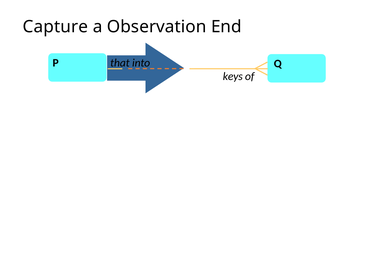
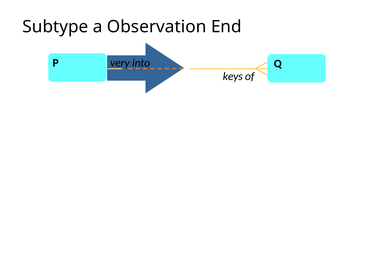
Capture: Capture -> Subtype (55, 27)
that: that -> very (120, 63)
